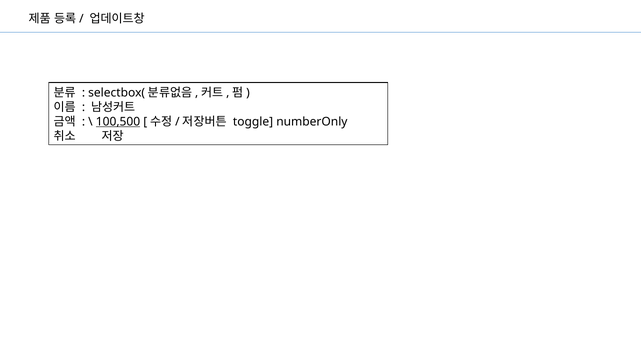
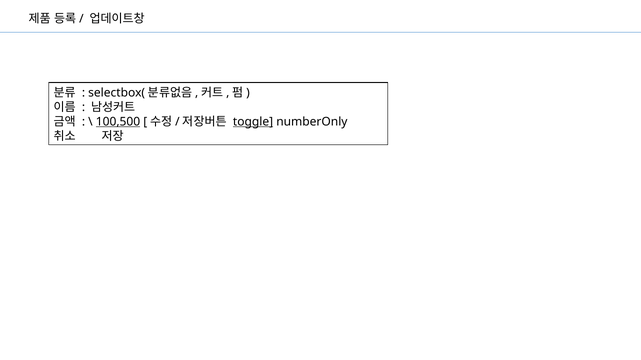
toggle underline: none -> present (253, 122)
